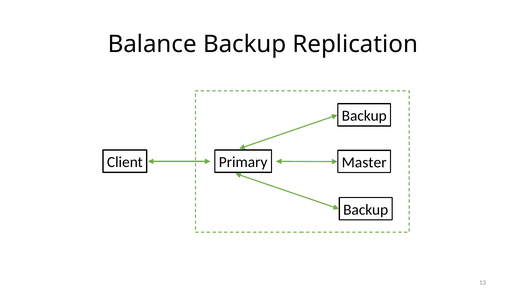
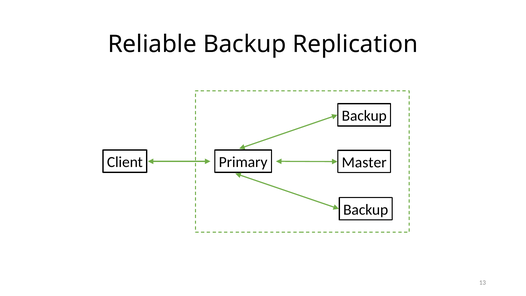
Balance: Balance -> Reliable (152, 44)
